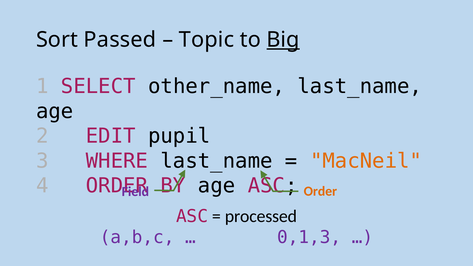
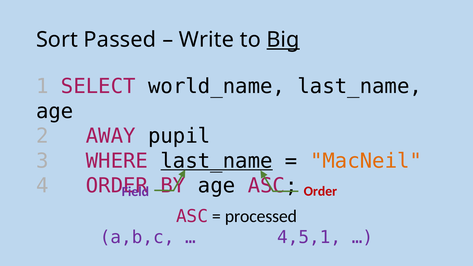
Topic: Topic -> Write (207, 40)
other_name: other_name -> world_name (217, 86)
EDIT: EDIT -> AWAY (111, 136)
last_name underline: none -> present (217, 161)
Order colour: orange -> red (320, 191)
0,1,3: 0,1,3 -> 4,5,1 (309, 237)
